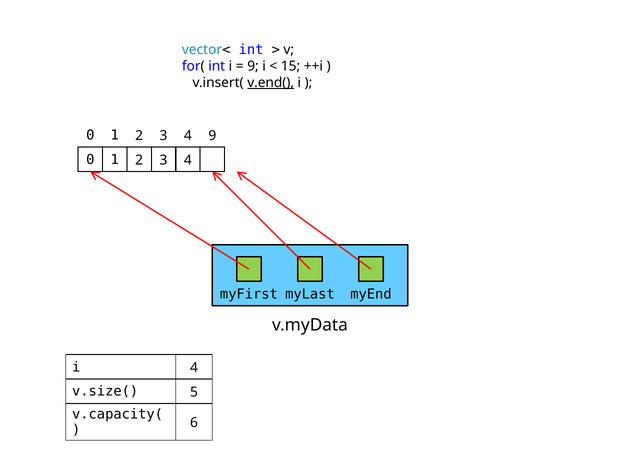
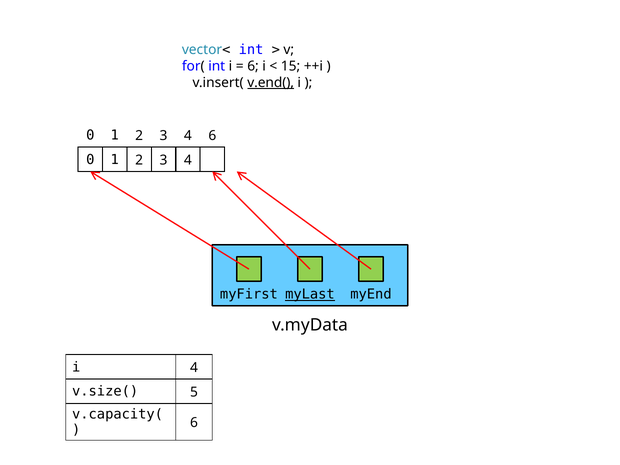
9: 9 -> 6 (253, 66)
4 9: 9 -> 6 (212, 136)
myLast underline: none -> present (310, 294)
